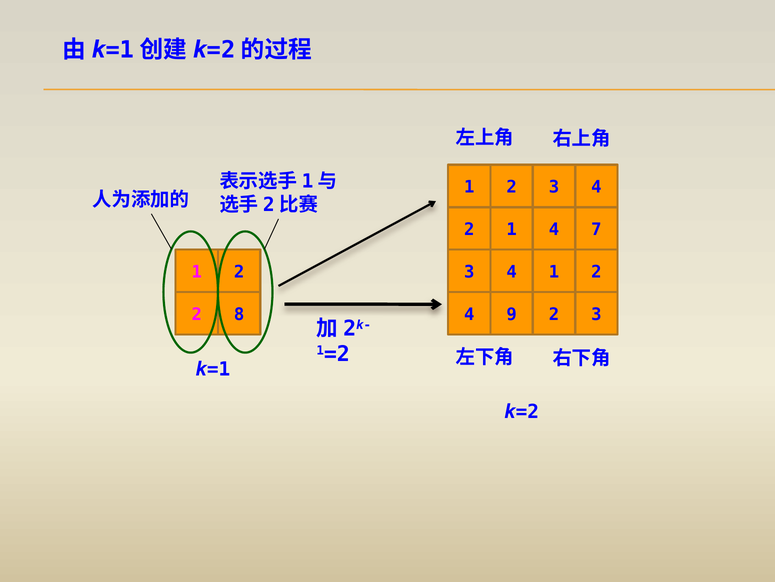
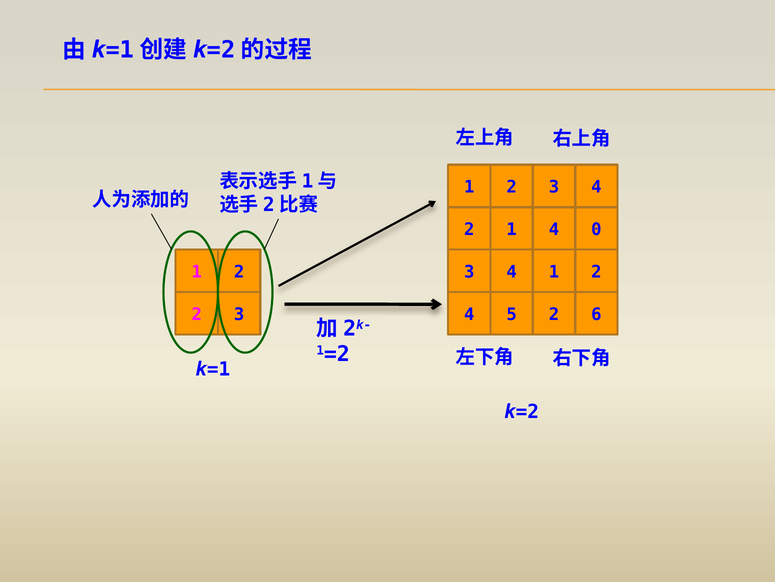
7: 7 -> 0 (596, 229)
2 8: 8 -> 3 (239, 314)
9: 9 -> 5 (512, 314)
2 3: 3 -> 6 (596, 314)
